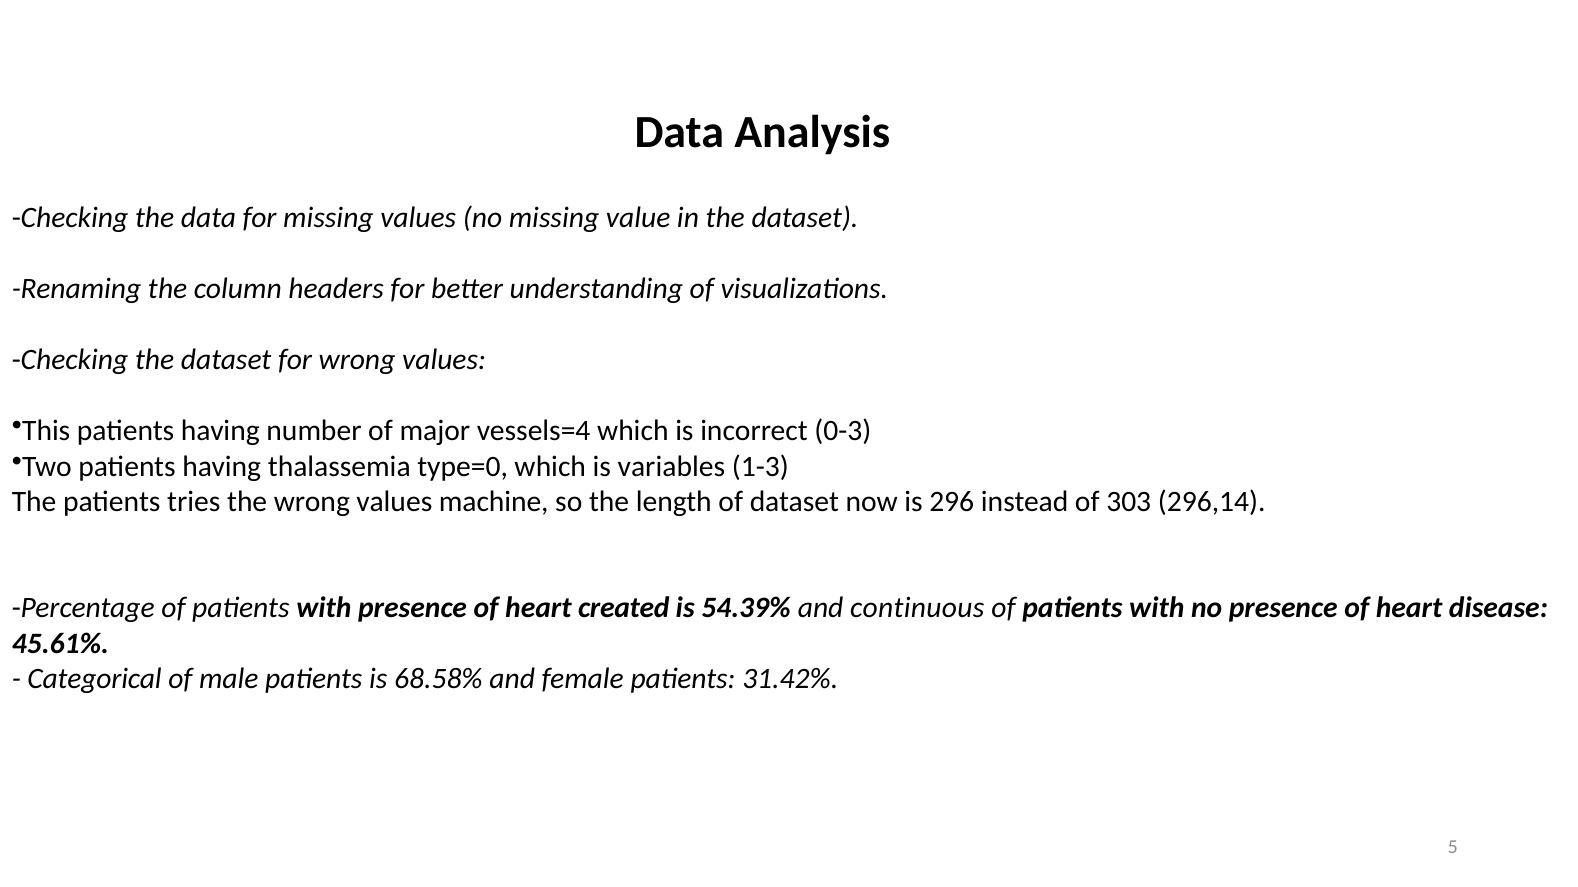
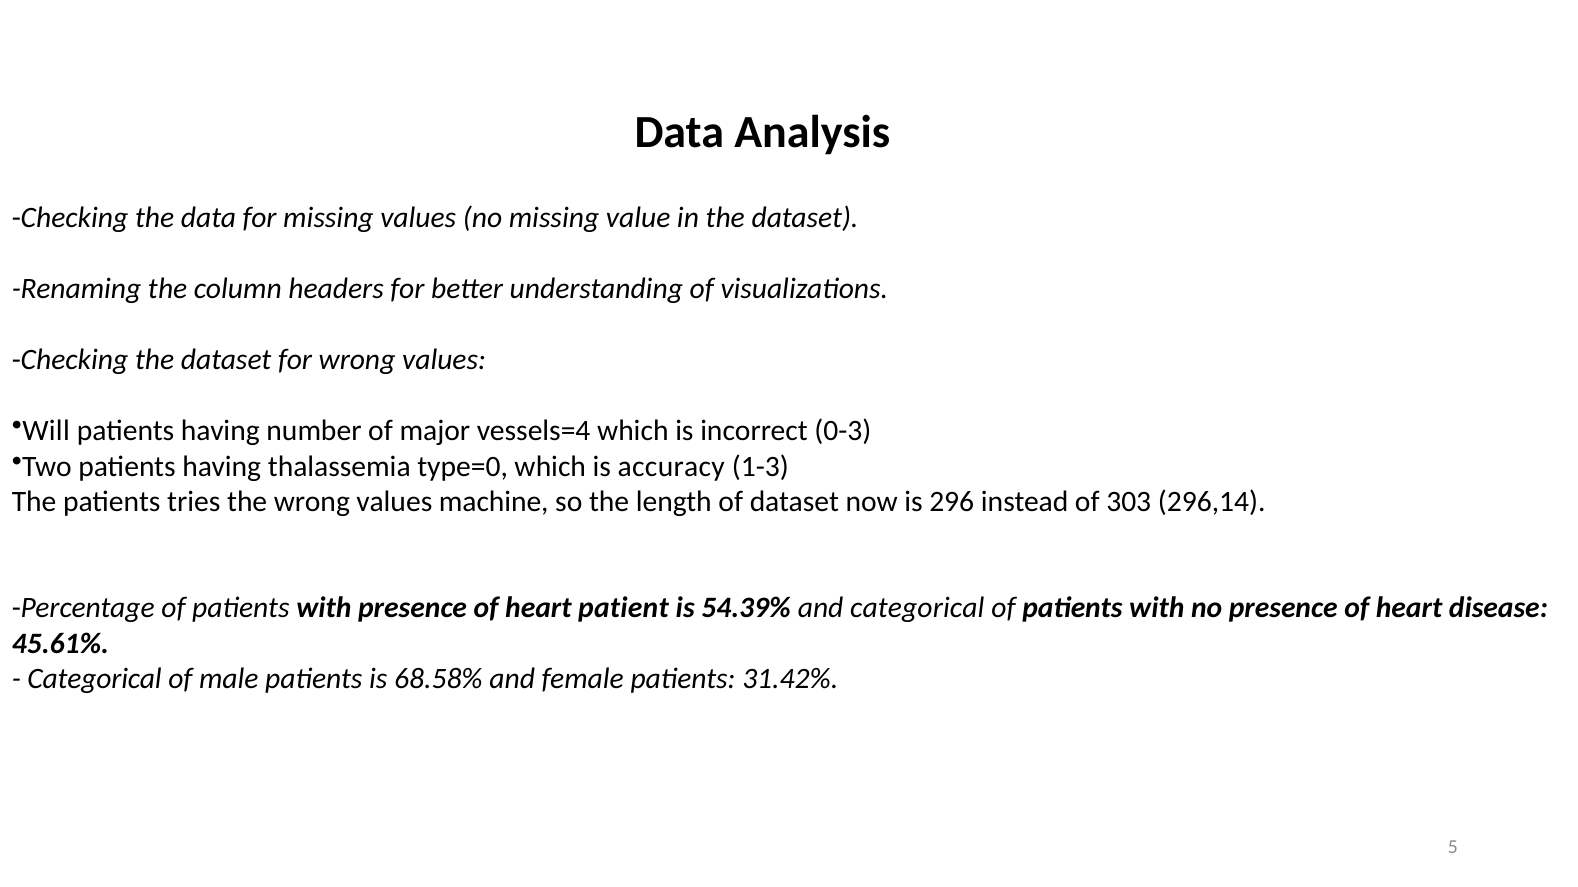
This: This -> Will (46, 431)
variables: variables -> accuracy (671, 467)
created: created -> patient (623, 609)
and continuous: continuous -> categorical (917, 609)
